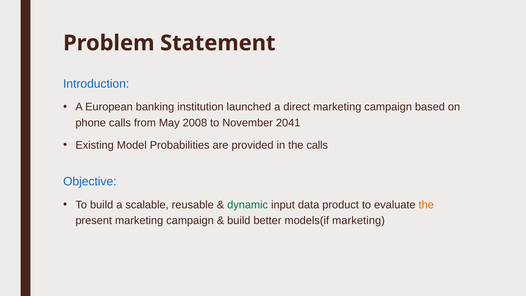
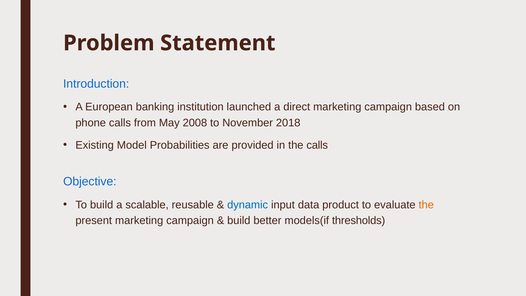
2041: 2041 -> 2018 (288, 123)
dynamic colour: green -> blue (248, 205)
models(if marketing: marketing -> thresholds (359, 221)
